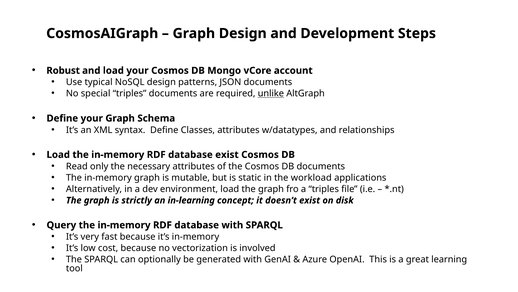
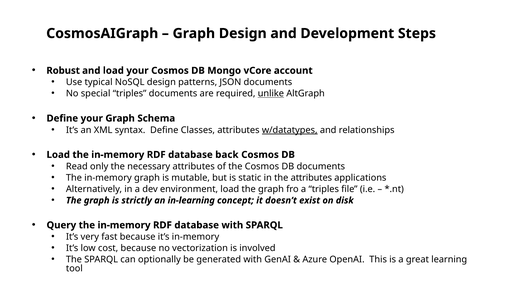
w/datatypes underline: none -> present (290, 130)
database exist: exist -> back (227, 154)
the workload: workload -> attributes (311, 177)
